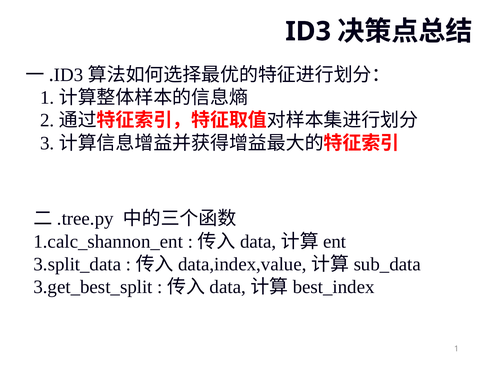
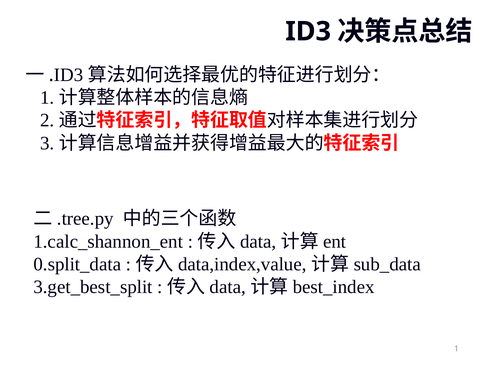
3.split_data: 3.split_data -> 0.split_data (77, 264)
